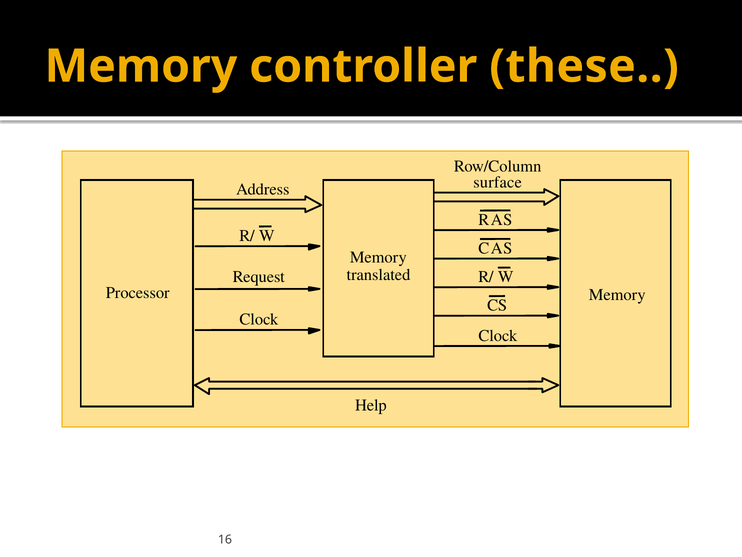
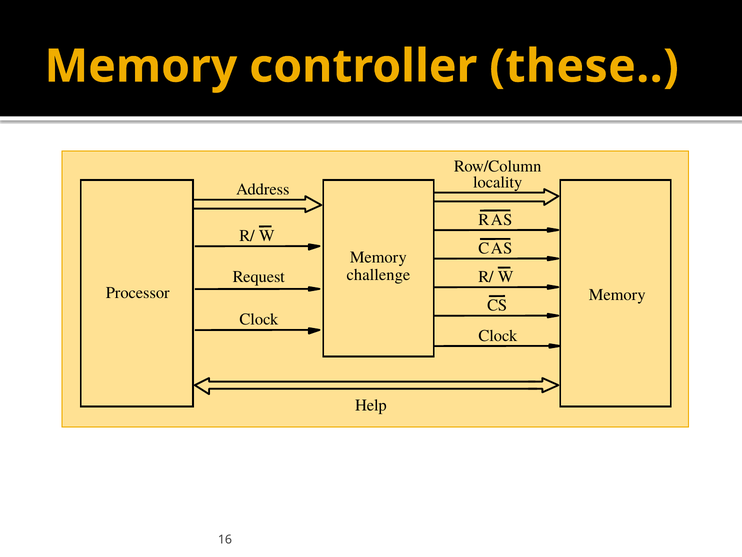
surface: surface -> locality (498, 182)
translated: translated -> challenge (378, 275)
